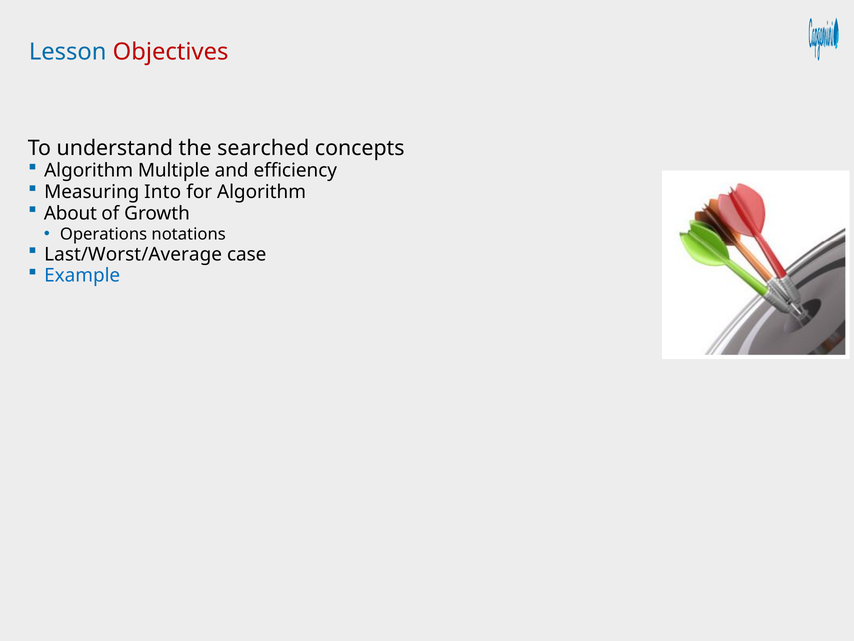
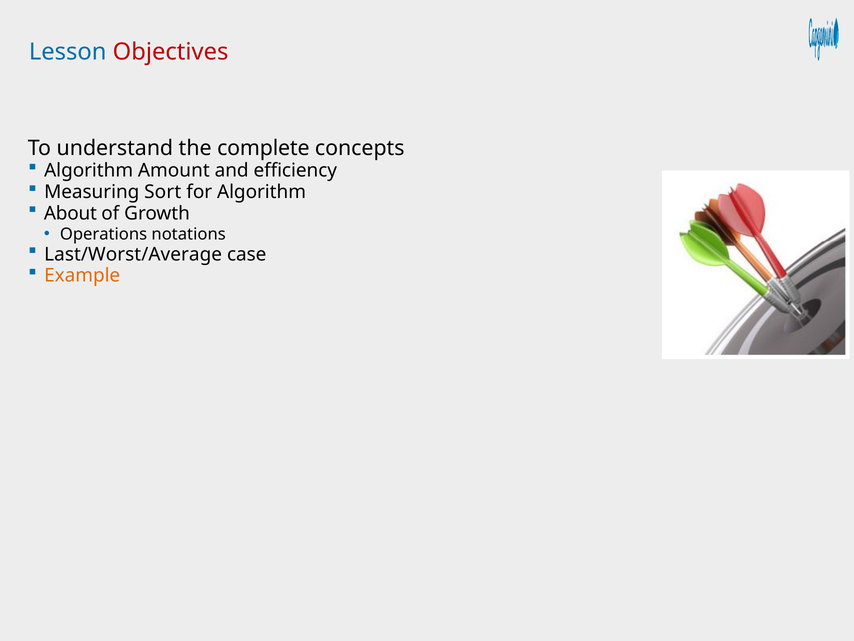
searched: searched -> complete (263, 148)
Multiple: Multiple -> Amount (174, 170)
Into: Into -> Sort (163, 192)
Example colour: blue -> orange (82, 275)
